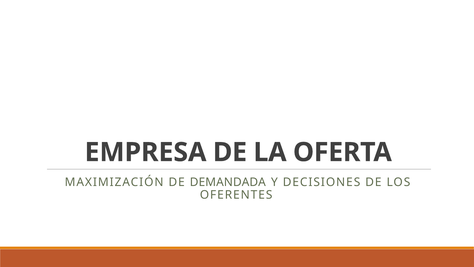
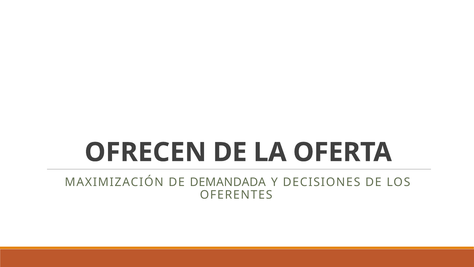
EMPRESA: EMPRESA -> OFRECEN (145, 152)
